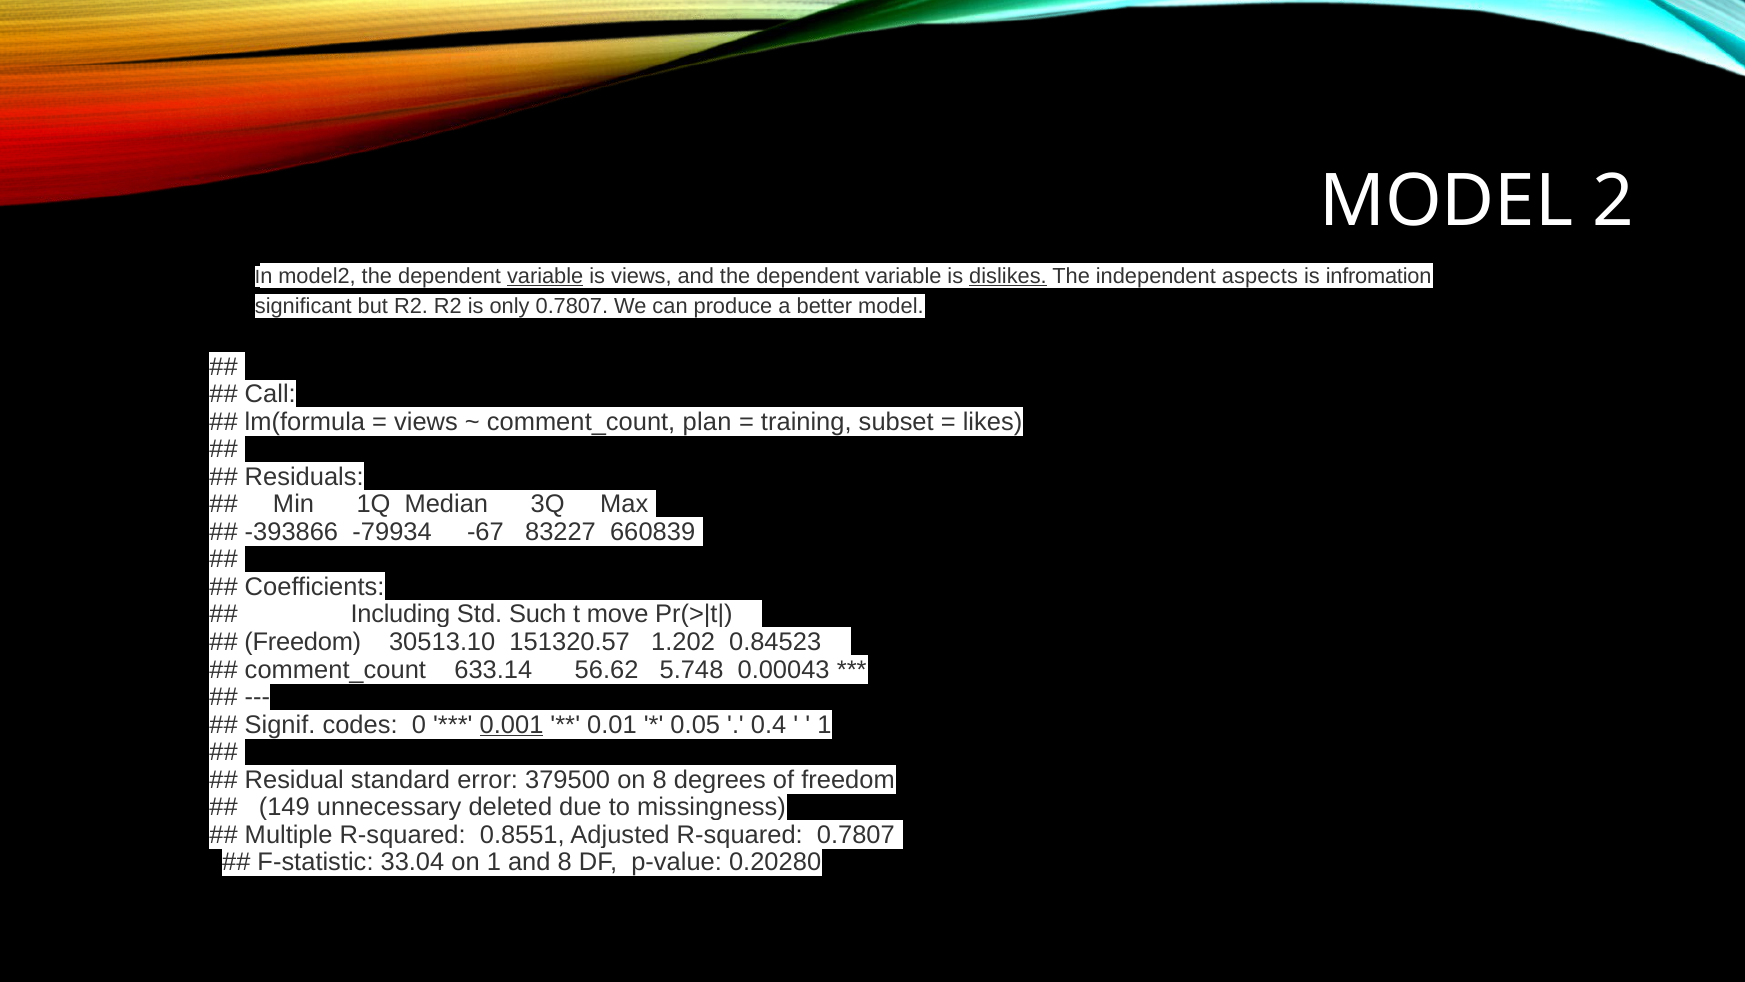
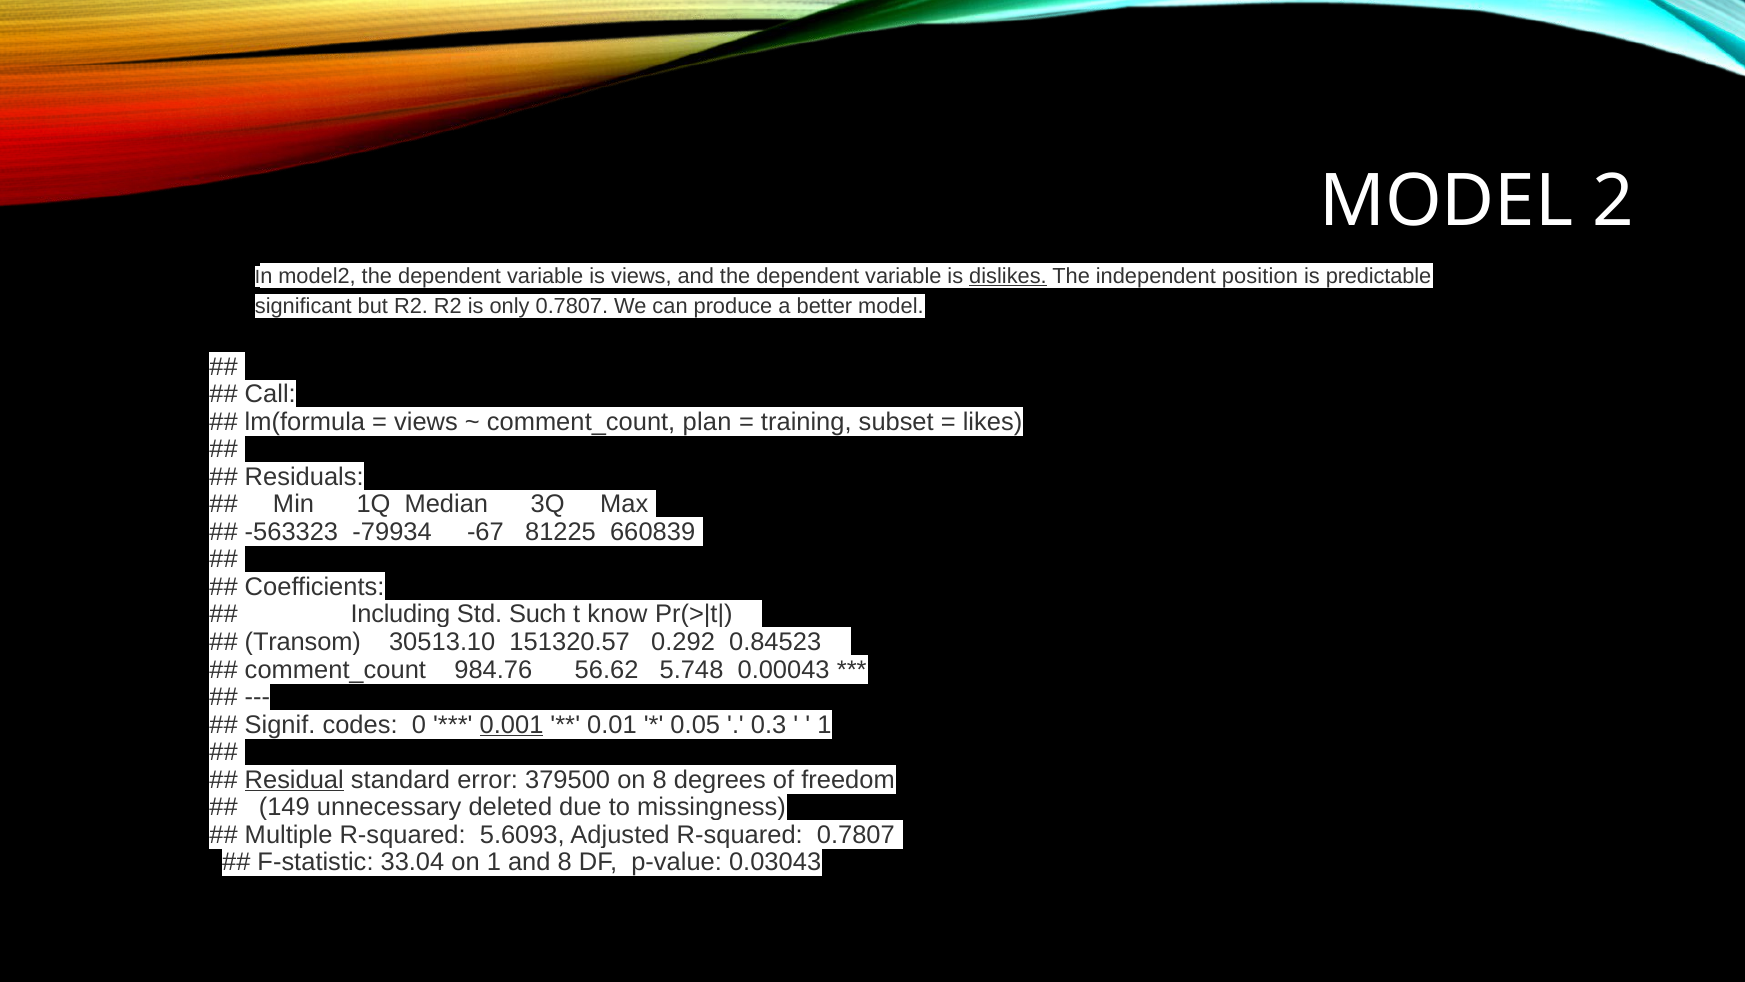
variable underline: present -> none (545, 276)
aspects: aspects -> position (1260, 276)
infromation: infromation -> predictable (1379, 276)
-393866: -393866 -> -563323 (291, 532)
83227: 83227 -> 81225 (560, 532)
move: move -> know (617, 614)
Freedom: Freedom -> Transom (303, 642)
1.202: 1.202 -> 0.292 (683, 642)
633.14: 633.14 -> 984.76 (493, 669)
0.4: 0.4 -> 0.3 (769, 724)
Residual underline: none -> present (294, 779)
0.8551: 0.8551 -> 5.6093 (522, 834)
0.20280: 0.20280 -> 0.03043 (775, 862)
